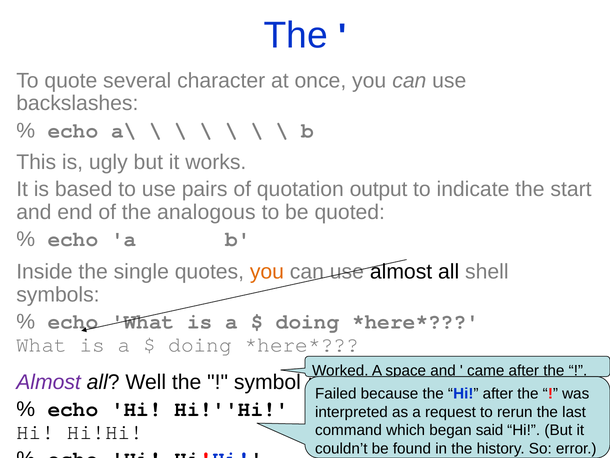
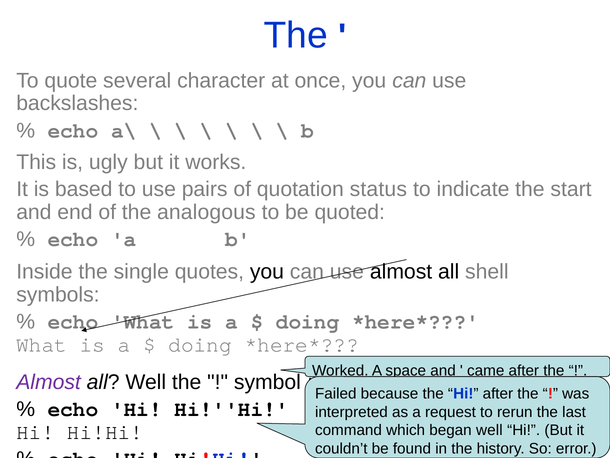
output: output -> status (378, 189)
you colour: orange -> black (267, 272)
began said: said -> well (489, 430)
